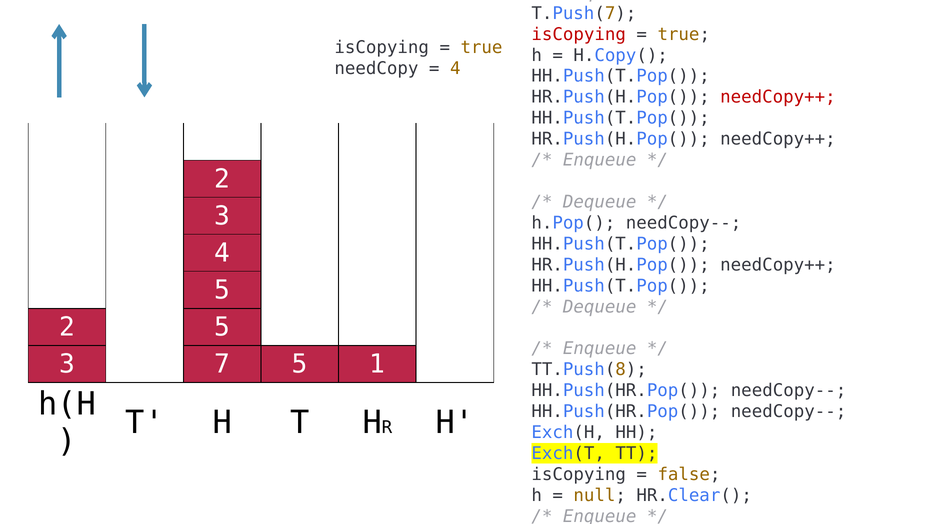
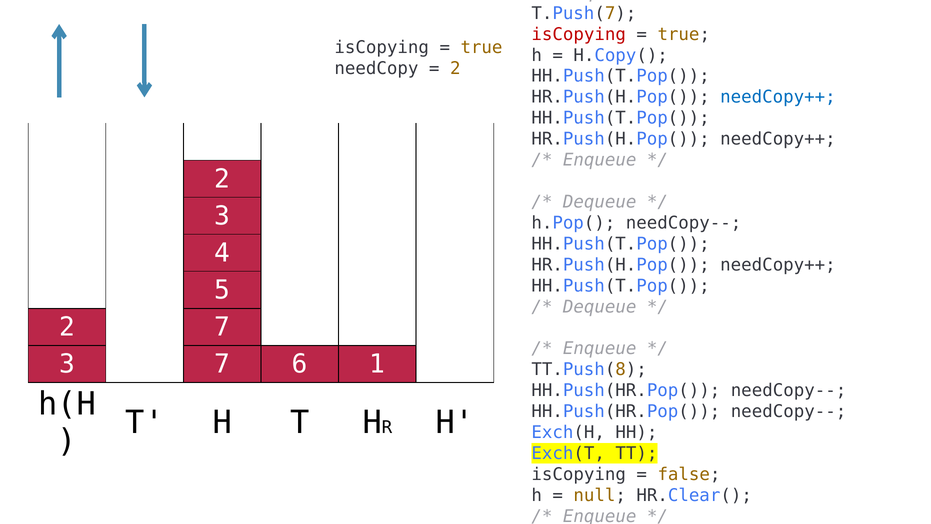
4: 4 -> 2 (455, 69)
needCopy++ colour: red -> blue (778, 97)
2 5: 5 -> 7 (222, 327)
7 5: 5 -> 6 (300, 364)
